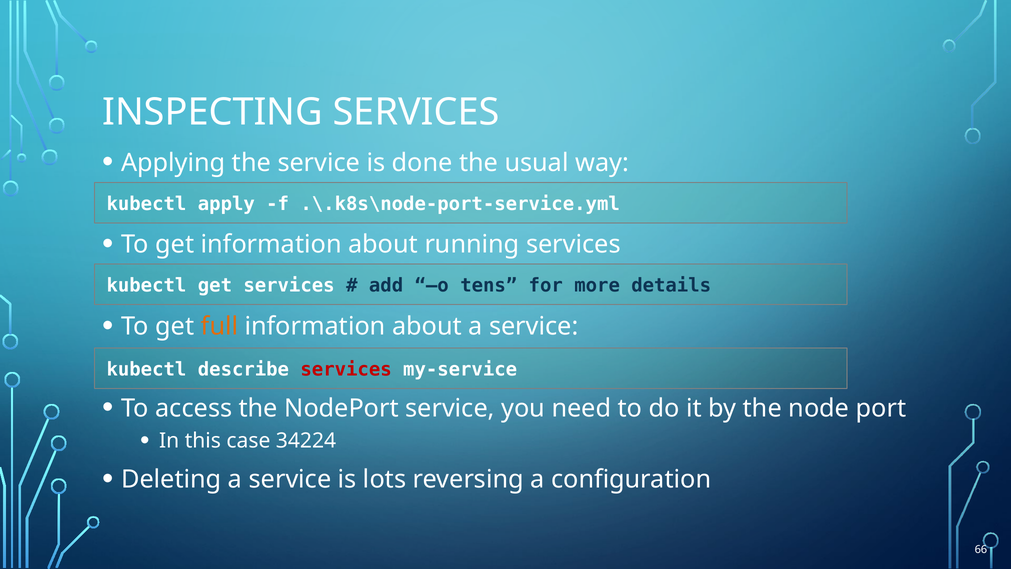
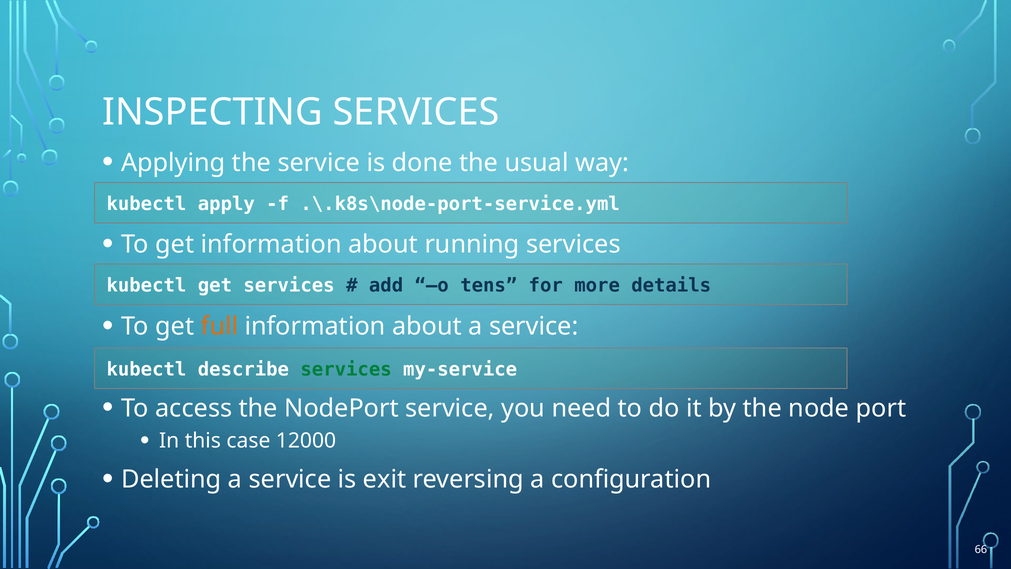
services colour: red -> green (346, 369)
34224: 34224 -> 12000 (306, 441)
lots: lots -> exit (385, 479)
